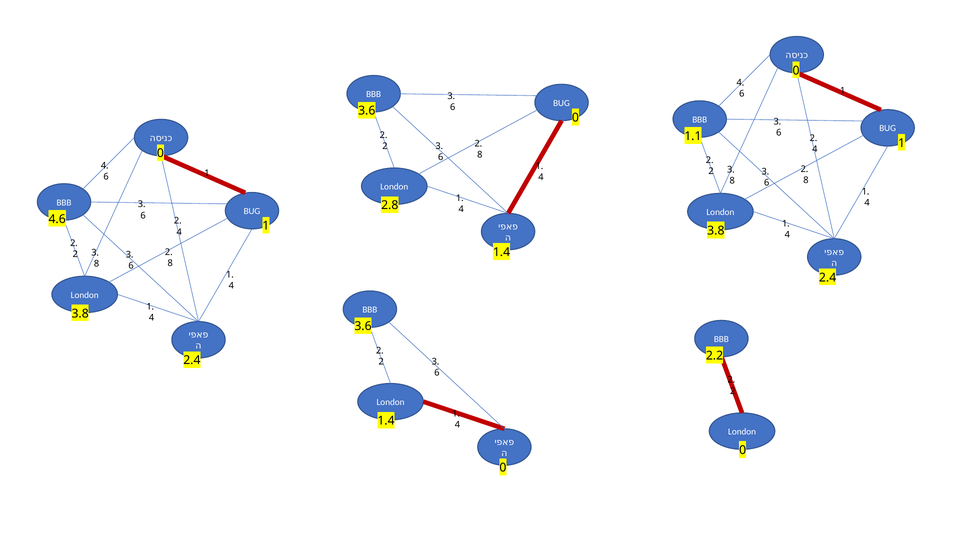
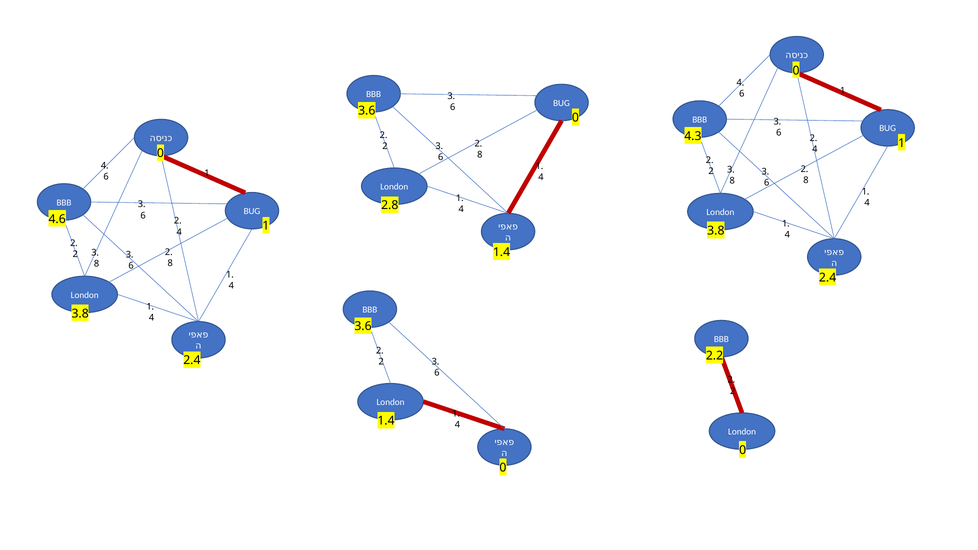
1.1: 1.1 -> 4.3 (693, 136)
